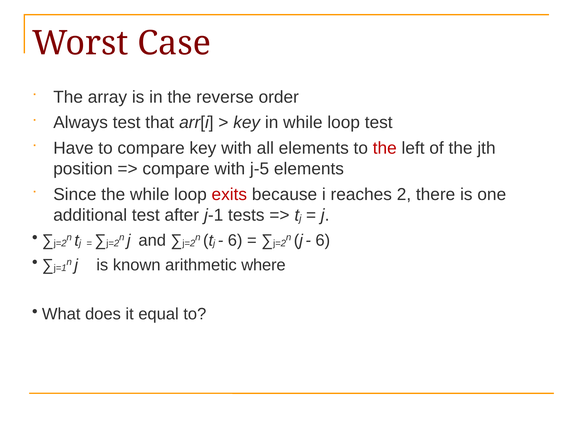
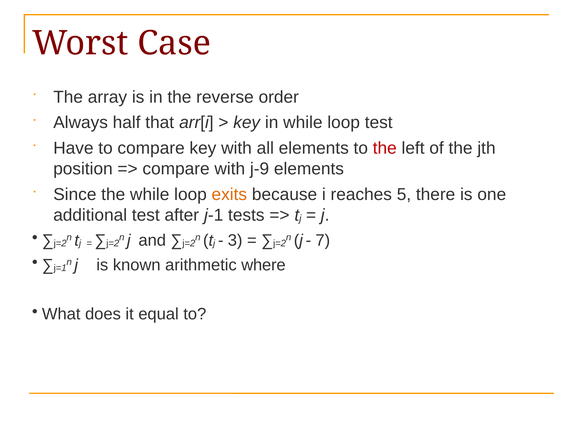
Always test: test -> half (127, 123)
j-5: j-5 -> j-9 (260, 169)
exits colour: red -> orange (229, 195)
2: 2 -> 5 (404, 195)
6: 6 -> 3 (235, 240)
6: 6 -> 7 (323, 240)
